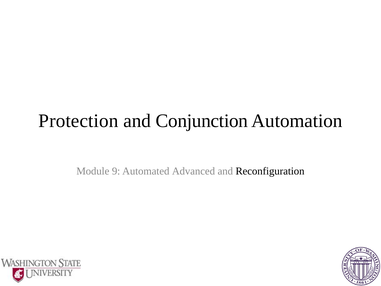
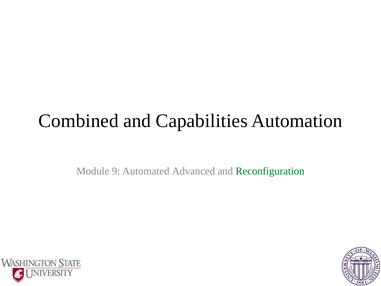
Protection: Protection -> Combined (78, 121)
Conjunction: Conjunction -> Capabilities (202, 121)
Reconfiguration colour: black -> green (270, 171)
